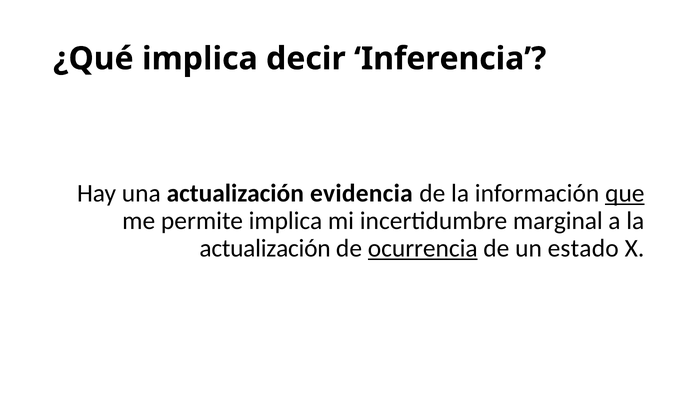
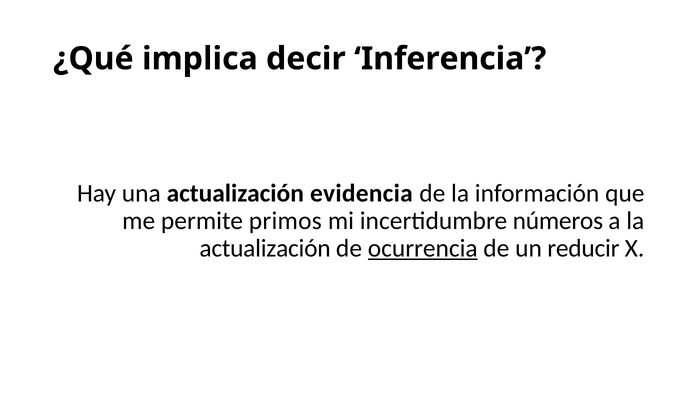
que underline: present -> none (625, 193)
permite implica: implica -> primos (285, 221)
marginal: marginal -> números (558, 221)
estado: estado -> reducir (583, 248)
